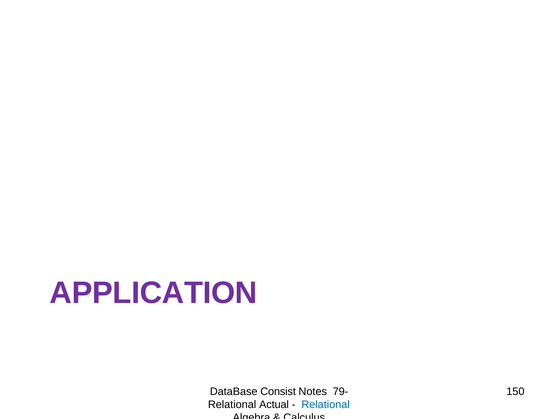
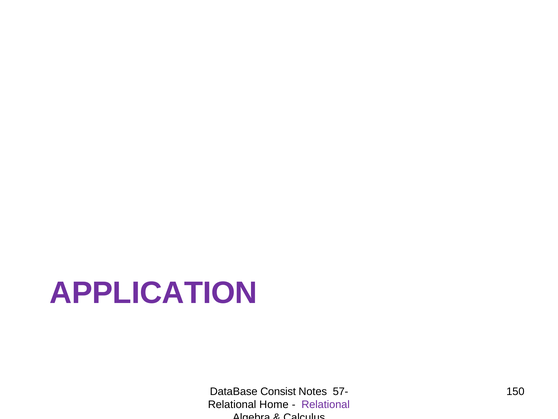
79-: 79- -> 57- (341, 391)
Actual: Actual -> Home (274, 404)
Relational colour: blue -> purple (326, 404)
